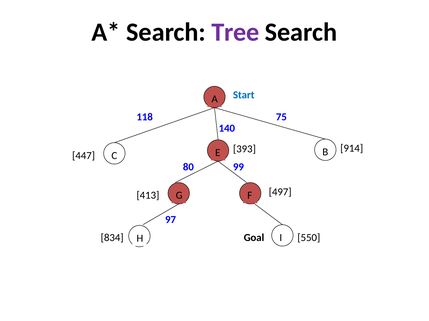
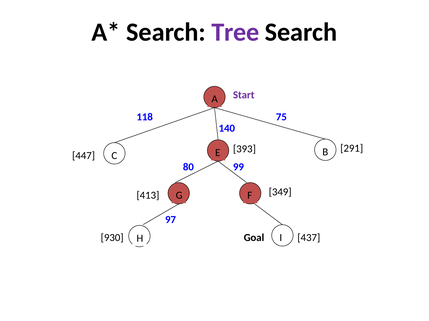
Start colour: blue -> purple (244, 95)
914: 914 -> 291 (352, 149)
497: 497 -> 349 (280, 192)
834: 834 -> 930 (112, 238)
550: 550 -> 437 (309, 238)
